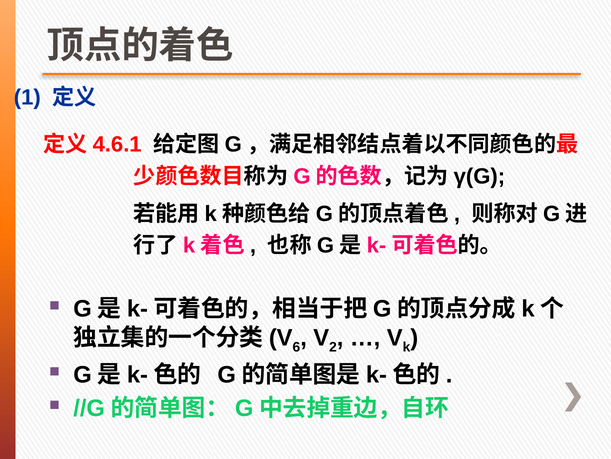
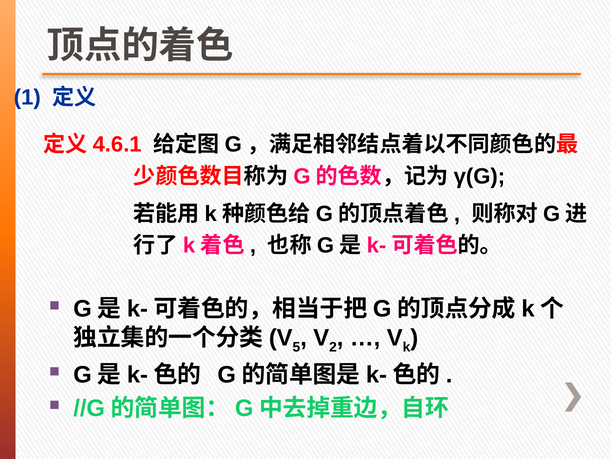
6: 6 -> 5 (296, 346)
